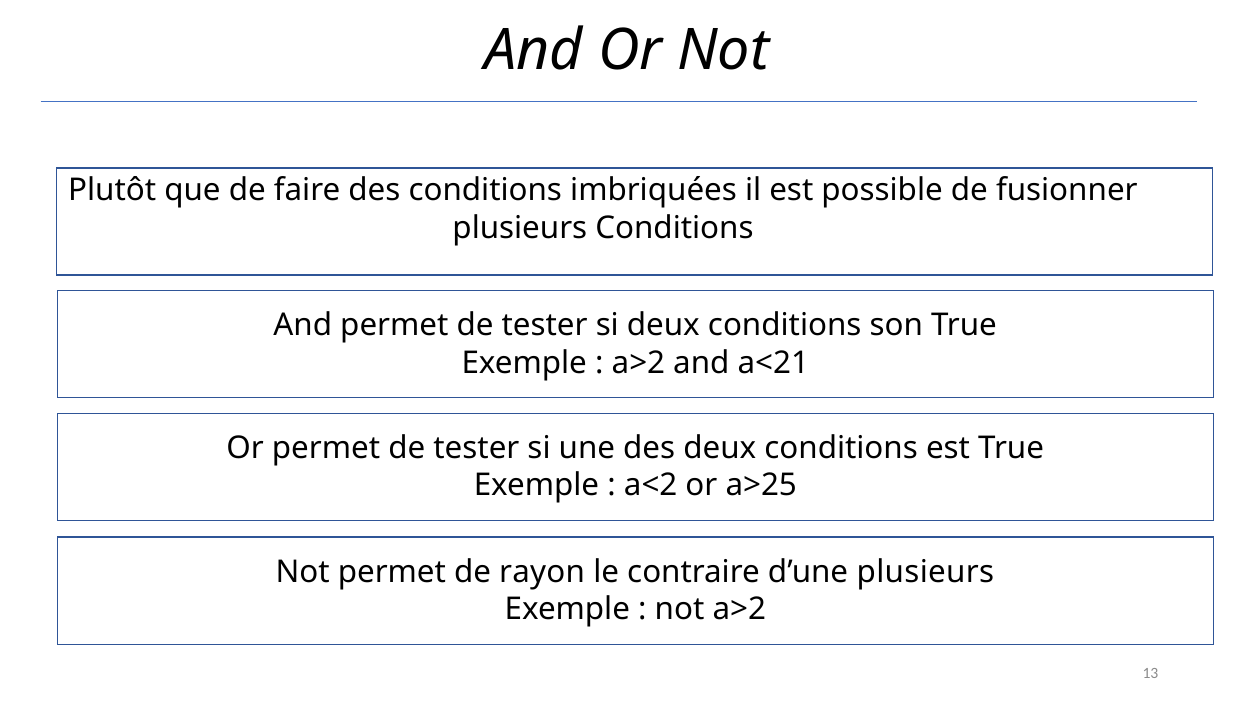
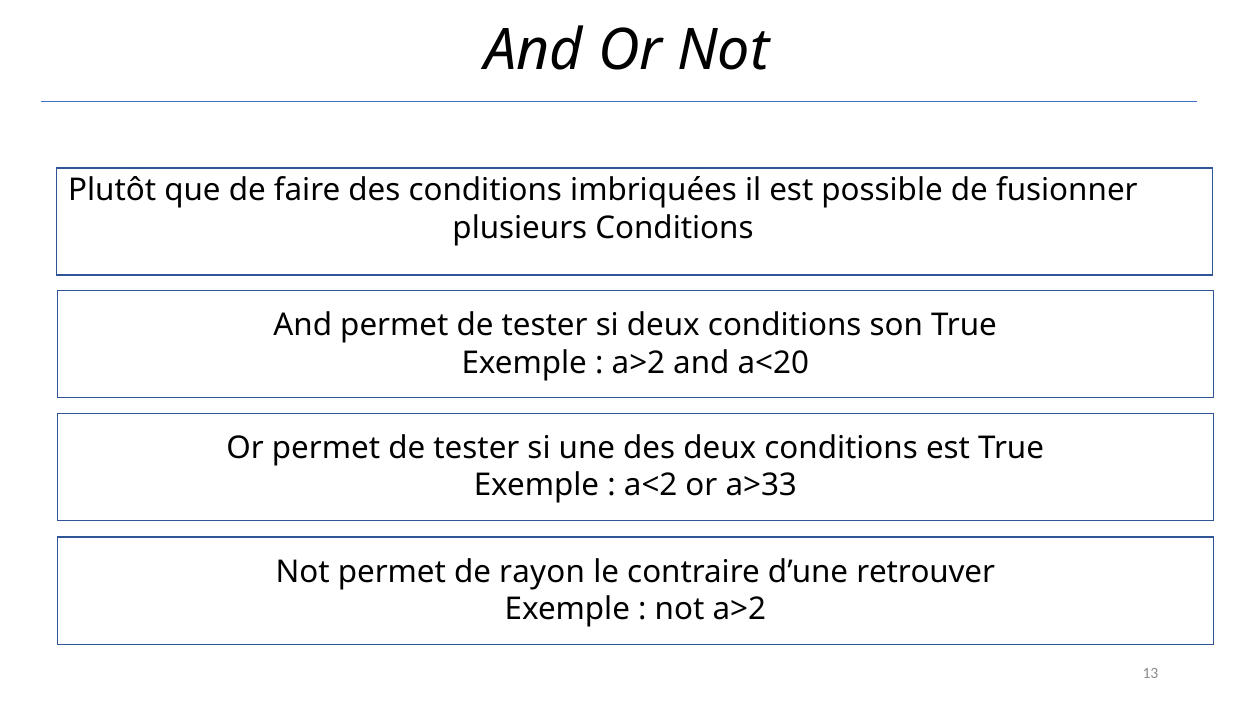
a<21: a<21 -> a<20 (773, 363)
a>25: a>25 -> a>33 (761, 486)
d’une plusieurs: plusieurs -> retrouver (926, 572)
